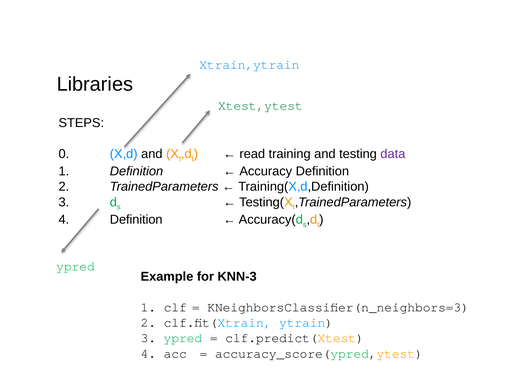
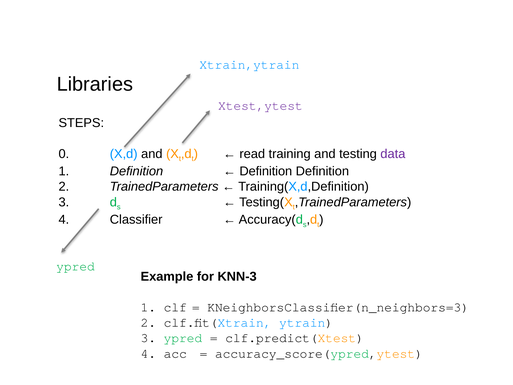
Xtest,ytest colour: green -> purple (260, 106)
Accuracy: Accuracy -> Definition (266, 171)
Definition: Definition -> Classifier (136, 220)
